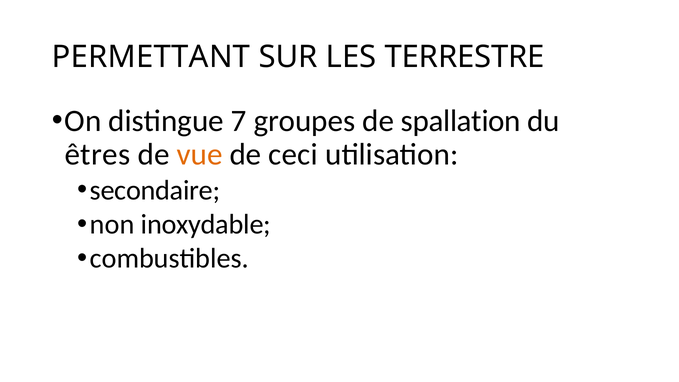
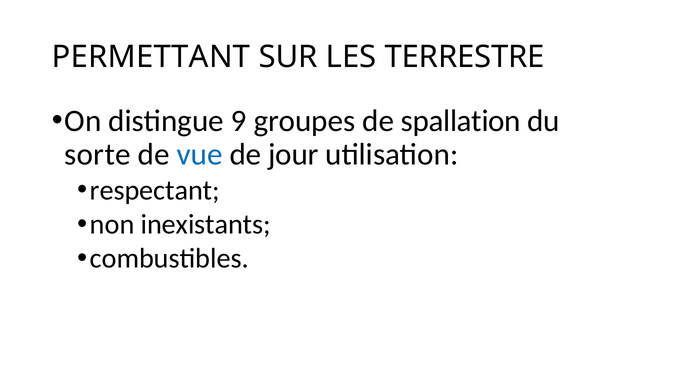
7: 7 -> 9 (239, 121)
êtres: êtres -> sorte (98, 155)
vue colour: orange -> blue (200, 155)
ceci: ceci -> jour (293, 155)
secondaire: secondaire -> respectant (155, 190)
inoxydable: inoxydable -> inexistants (206, 224)
